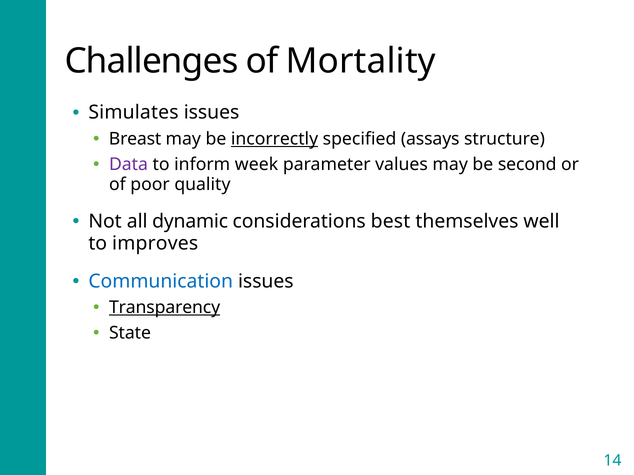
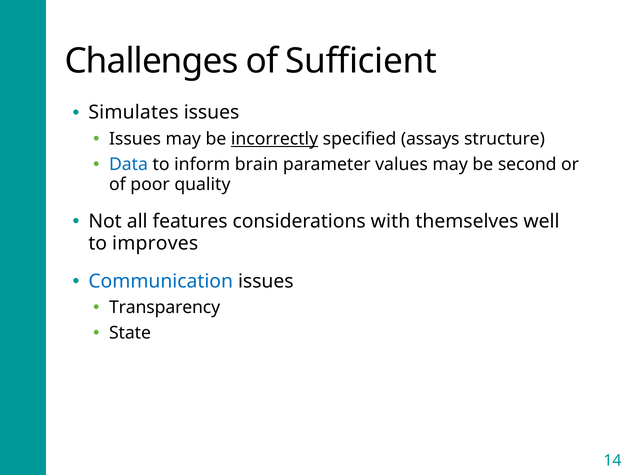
Mortality: Mortality -> Sufficient (361, 61)
Breast: Breast -> Issues (135, 139)
Data colour: purple -> blue (128, 164)
week: week -> brain (257, 164)
dynamic: dynamic -> features (190, 222)
best: best -> with (391, 222)
Transparency underline: present -> none (165, 308)
